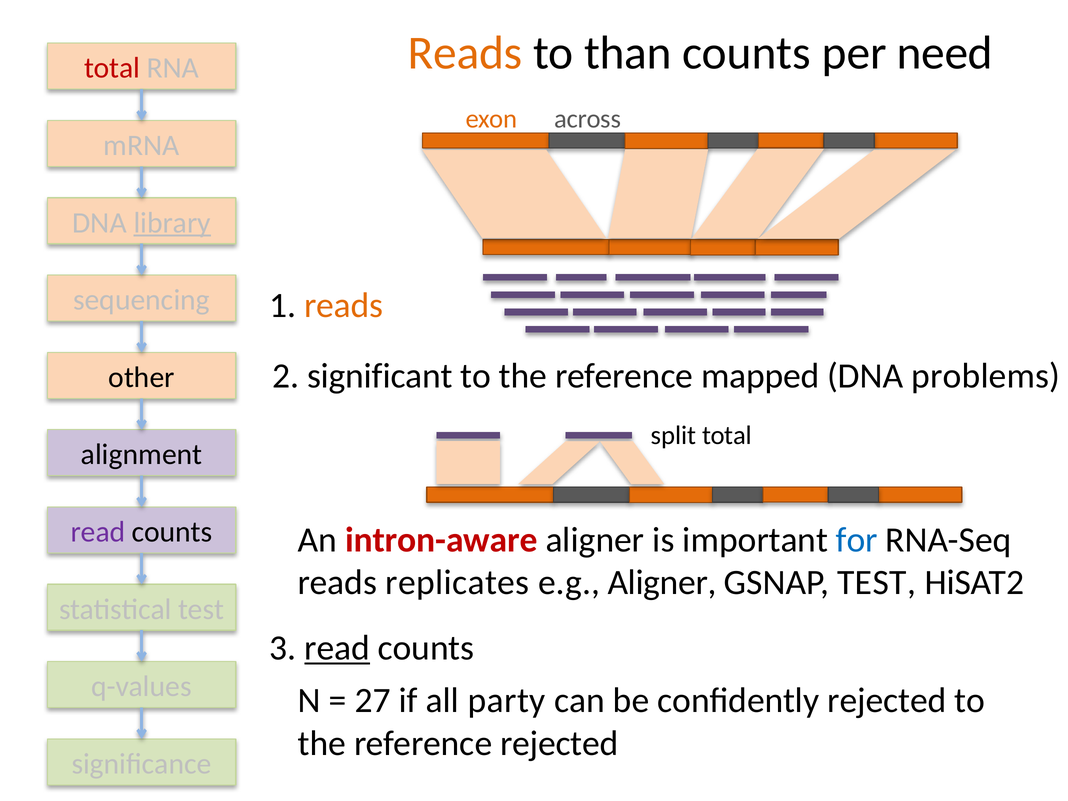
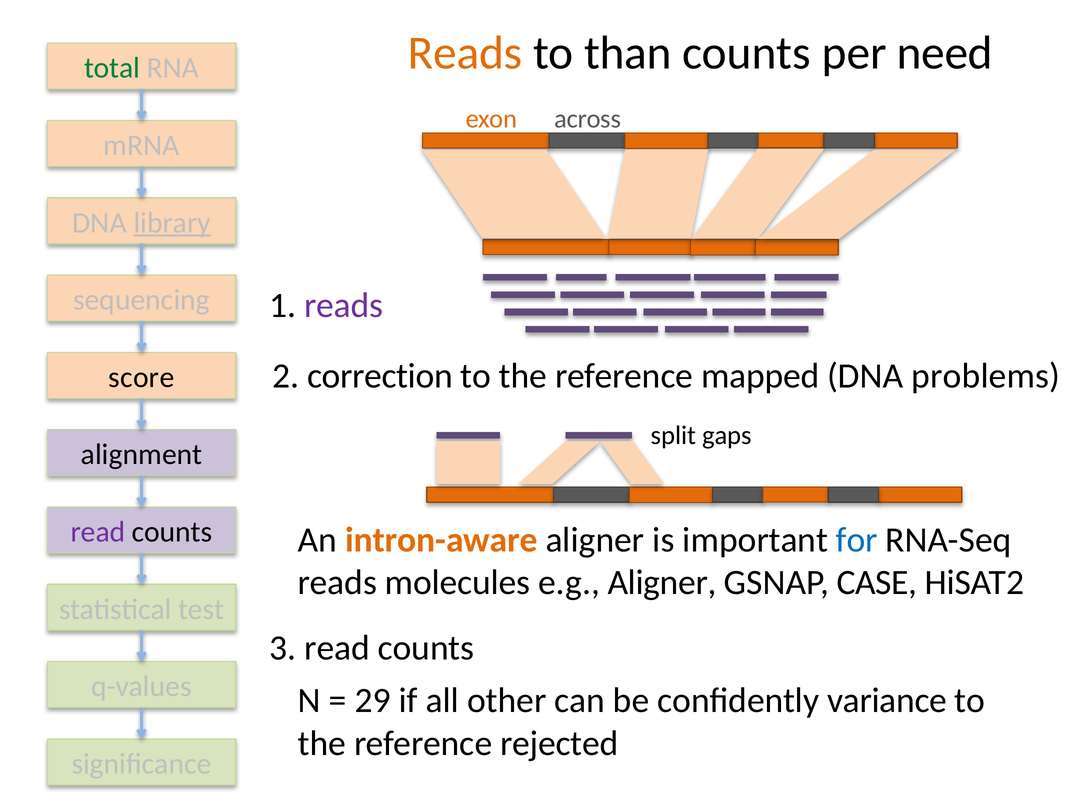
total colour: red -> green (112, 68)
reads colour: orange -> purple (344, 306)
significant: significant -> correction (380, 376)
other: other -> score (141, 377)
split total: total -> gaps (727, 435)
intron-aware colour: red -> orange (441, 540)
replicates: replicates -> molecules (458, 583)
GSNAP TEST: TEST -> CASE (877, 583)
read underline: present -> none (337, 648)
27: 27 -> 29 (373, 701)
party: party -> other (507, 701)
confidently rejected: rejected -> variance (887, 701)
